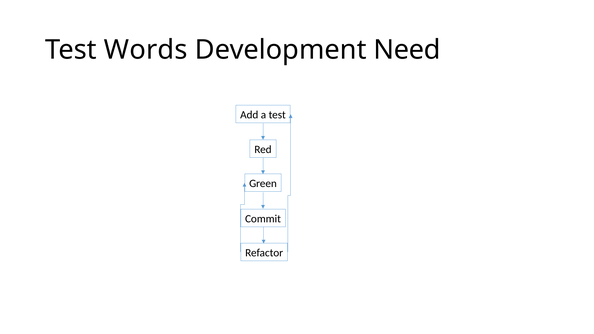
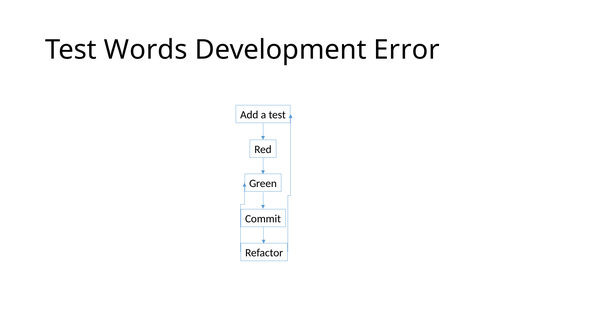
Need: Need -> Error (407, 50)
